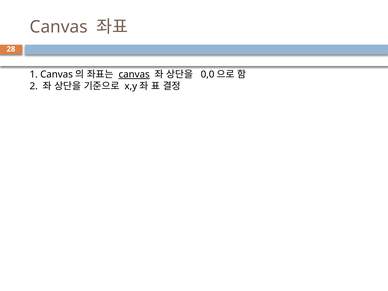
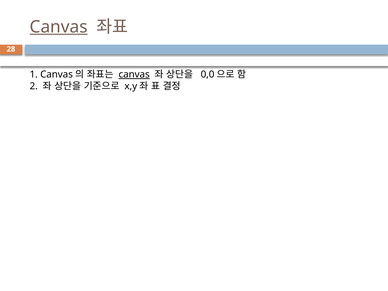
Canvas underline: none -> present (59, 27)
